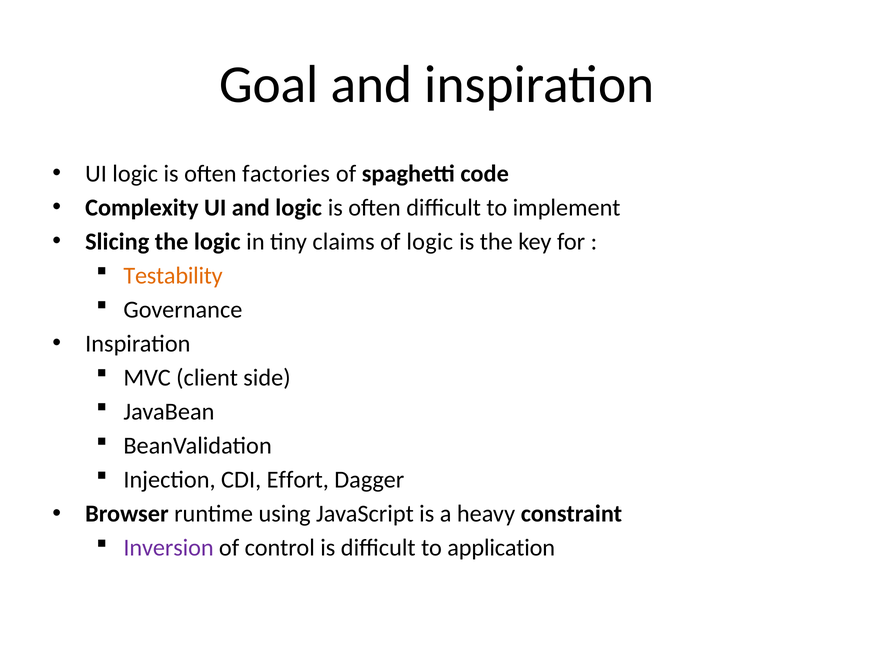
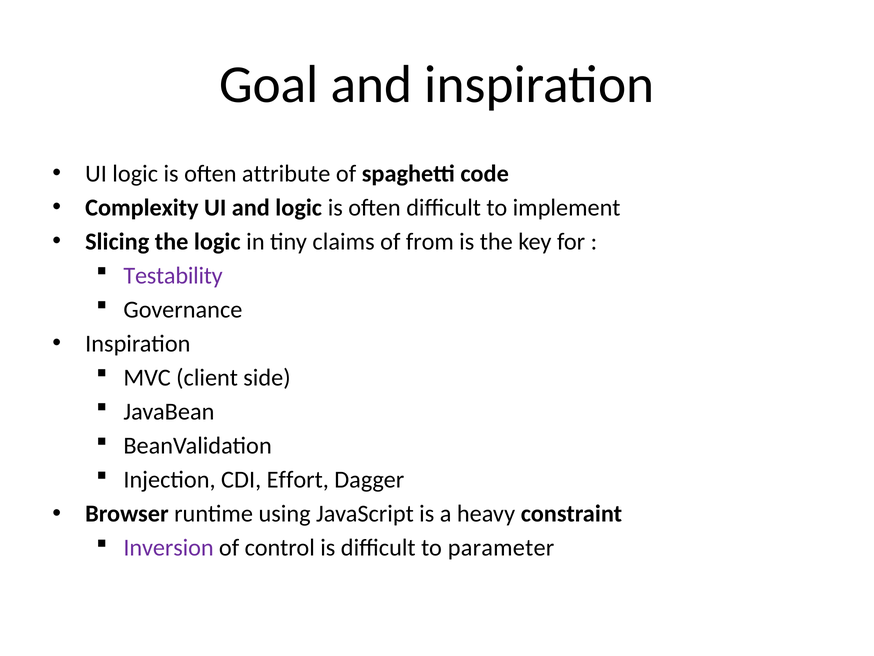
factories: factories -> attribute (286, 174)
of logic: logic -> from (430, 242)
Testability colour: orange -> purple (173, 276)
application: application -> parameter (501, 548)
